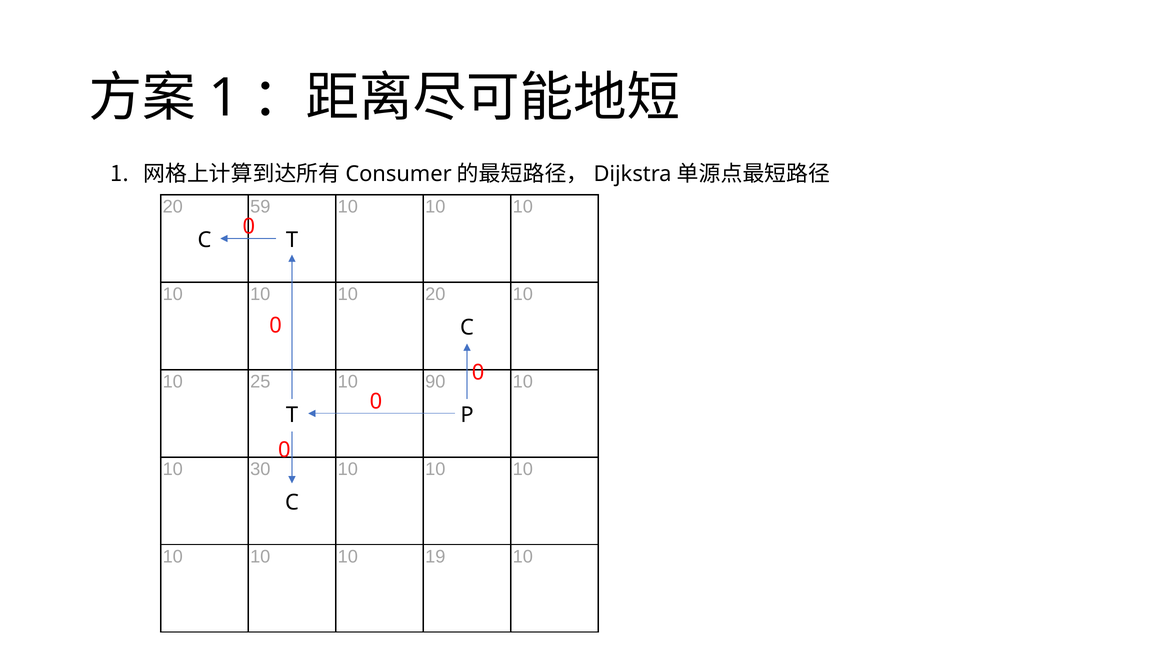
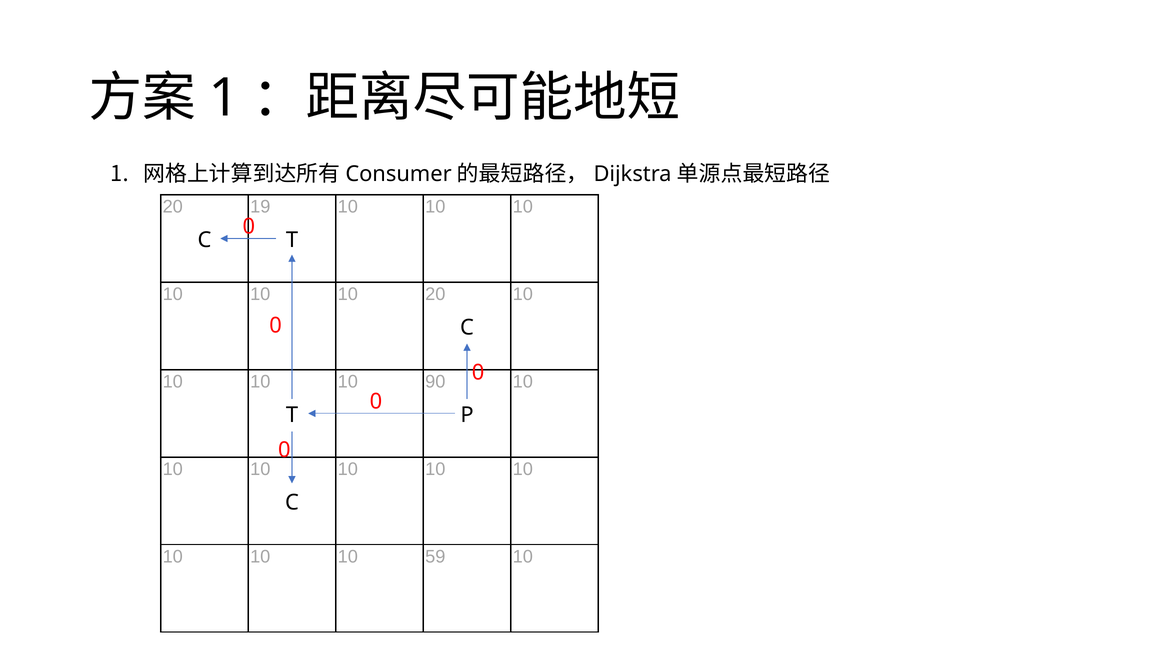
59: 59 -> 19 (260, 207)
25: 25 -> 10 (260, 382)
30: 30 -> 10 (260, 469)
19: 19 -> 59 (435, 557)
